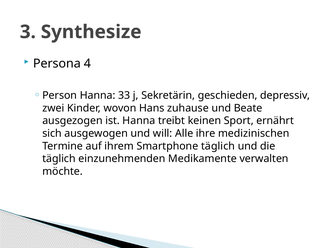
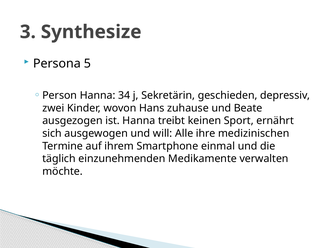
4: 4 -> 5 (88, 64)
33: 33 -> 34 (124, 95)
Smartphone täglich: täglich -> einmal (218, 146)
